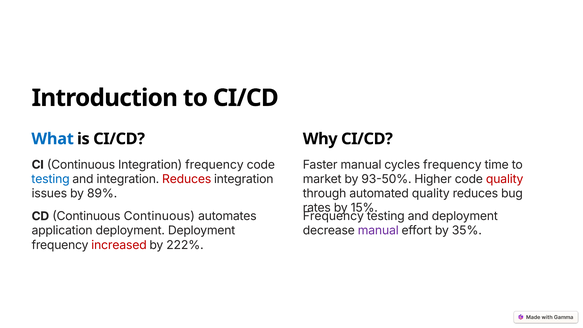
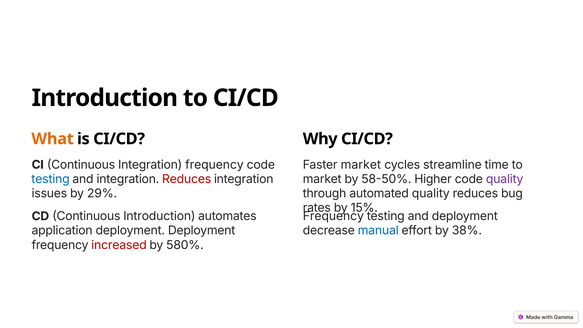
What colour: blue -> orange (53, 139)
Faster manual: manual -> market (361, 165)
cycles frequency: frequency -> streamline (452, 165)
93-50%: 93-50% -> 58-50% (386, 179)
quality colour: red -> purple (505, 179)
89%: 89% -> 29% (102, 193)
Continuous Continuous: Continuous -> Introduction (159, 216)
manual colour: purple -> blue (378, 231)
35%: 35% -> 38% (467, 231)
222%: 222% -> 580% (185, 245)
